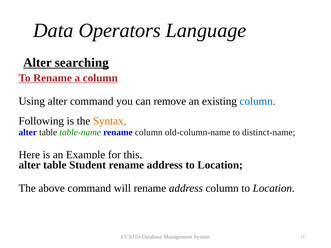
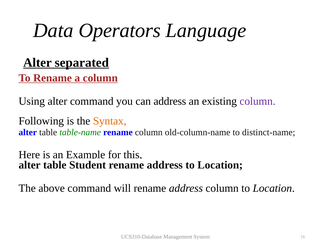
searching: searching -> separated (82, 63)
can remove: remove -> address (170, 101)
column colour: blue -> purple (258, 101)
